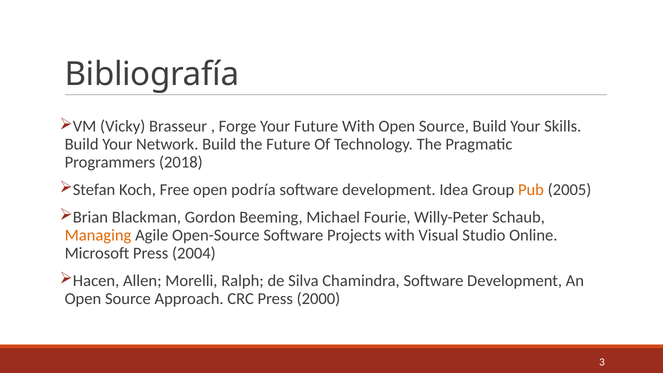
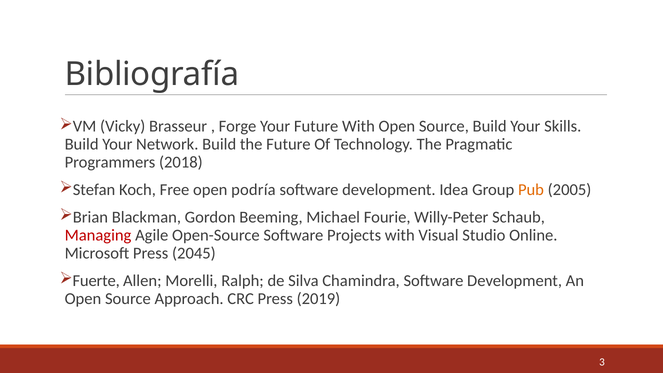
Managing colour: orange -> red (98, 235)
2004: 2004 -> 2045 (194, 253)
Hacen: Hacen -> Fuerte (96, 281)
2000: 2000 -> 2019 (318, 299)
